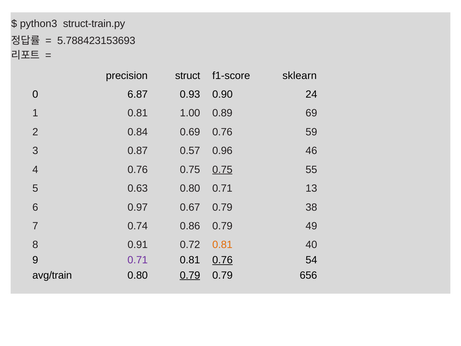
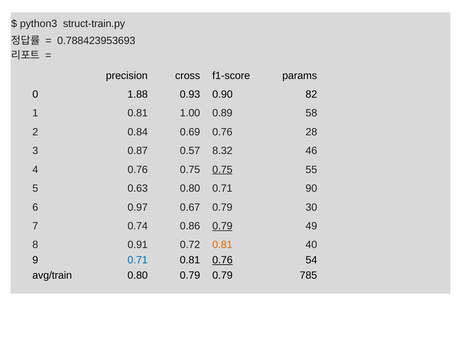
5.788423153693: 5.788423153693 -> 0.788423953693 (96, 41)
struct: struct -> cross (188, 76)
sklearn: sklearn -> params (300, 76)
6.87: 6.87 -> 1.88 (138, 94)
24: 24 -> 82 (311, 94)
69: 69 -> 58 (311, 113)
59: 59 -> 28 (311, 132)
0.96: 0.96 -> 8.32 (222, 151)
13: 13 -> 90 (311, 188)
38: 38 -> 30 (311, 207)
0.79 underline: none -> present (222, 226)
0.71 colour: purple -> blue (138, 260)
0.79 underline: present -> none (190, 275)
656: 656 -> 785 (308, 275)
